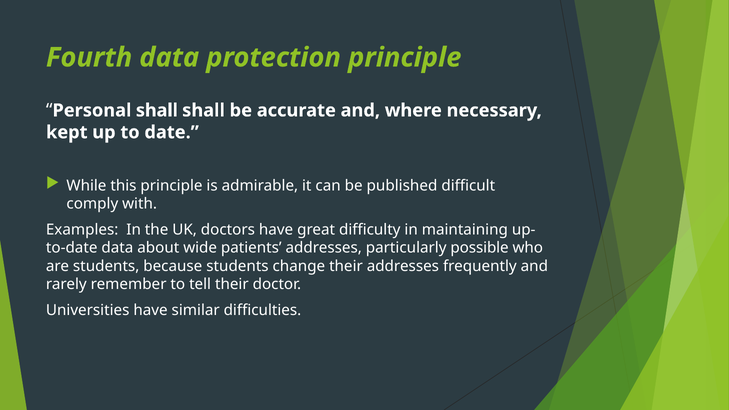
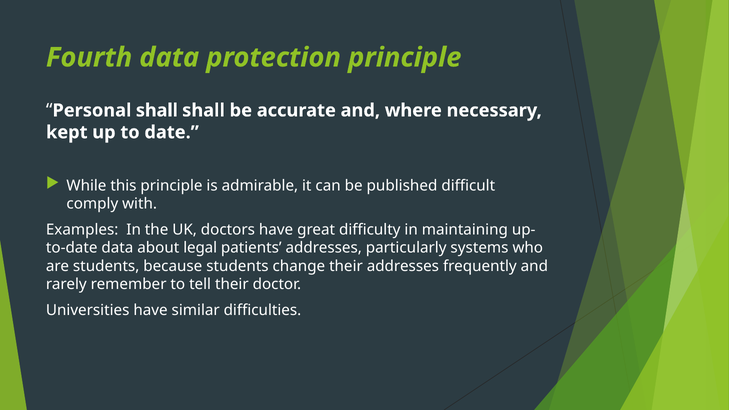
wide: wide -> legal (200, 248)
possible: possible -> systems (480, 248)
